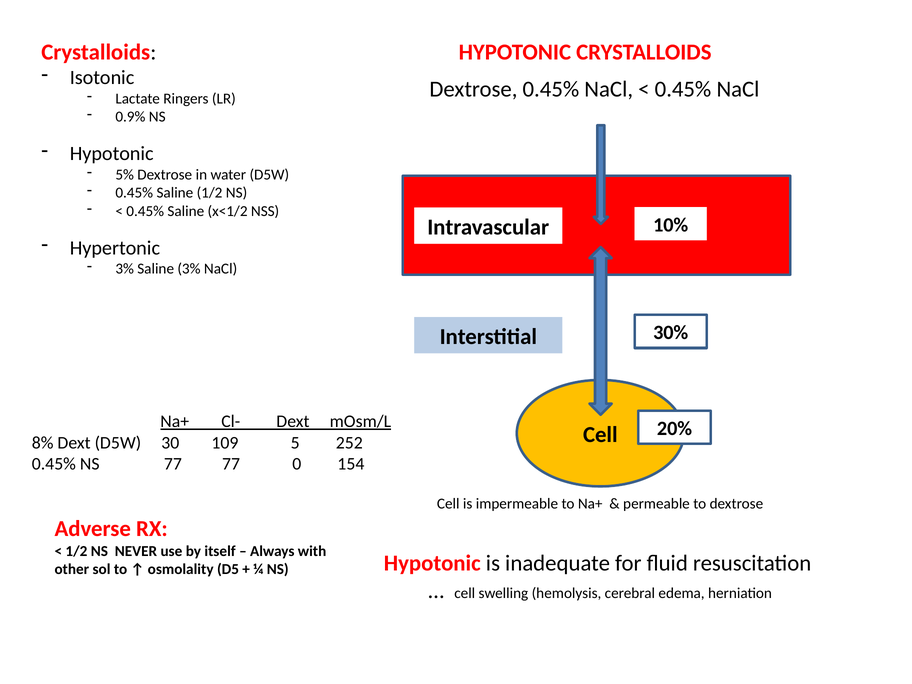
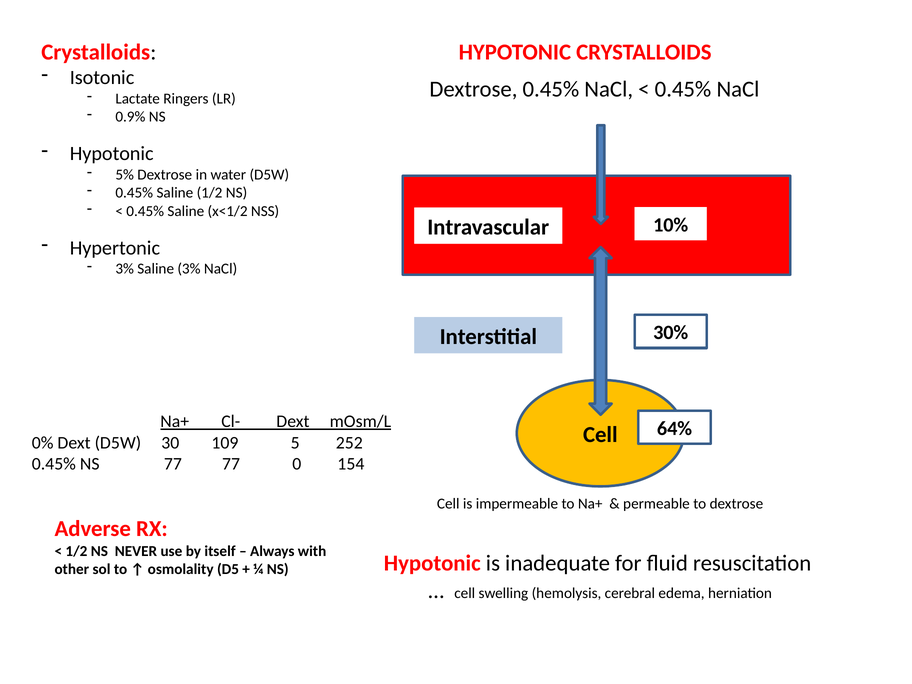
20%: 20% -> 64% (675, 429)
8%: 8% -> 0% (43, 443)
